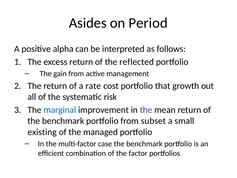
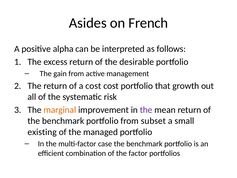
Period: Period -> French (148, 23)
reflected: reflected -> desirable (137, 62)
a rate: rate -> cost (93, 86)
marginal colour: blue -> orange (60, 110)
